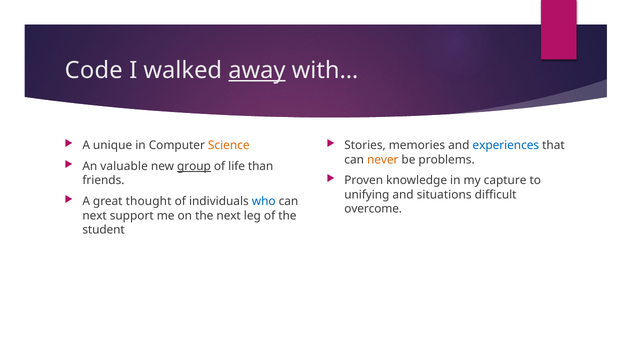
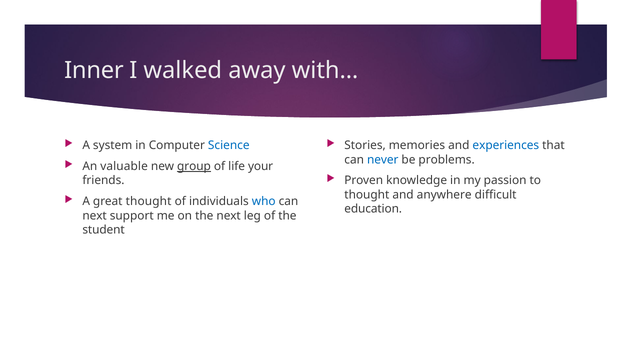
Code: Code -> Inner (94, 70)
away underline: present -> none (257, 70)
unique: unique -> system (113, 145)
Science colour: orange -> blue (229, 145)
never colour: orange -> blue (383, 159)
than: than -> your (261, 166)
capture: capture -> passion (505, 180)
unifying: unifying -> thought (367, 195)
situations: situations -> anywhere (444, 195)
overcome: overcome -> education (373, 209)
